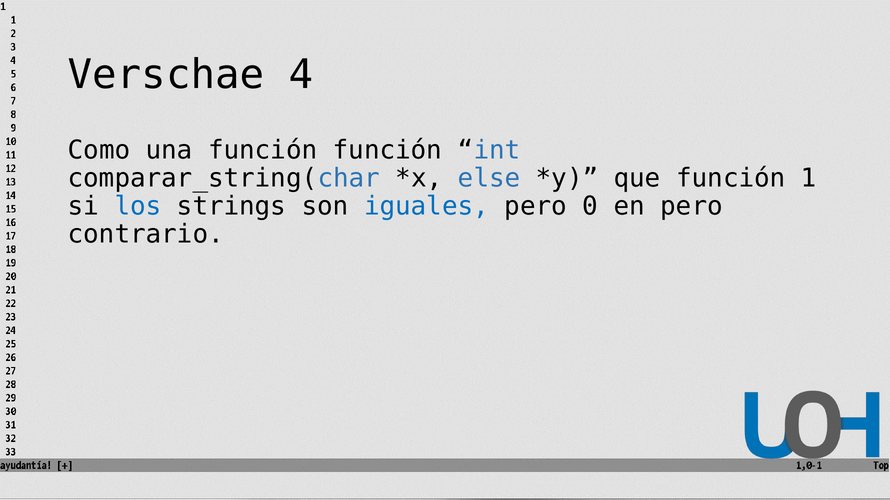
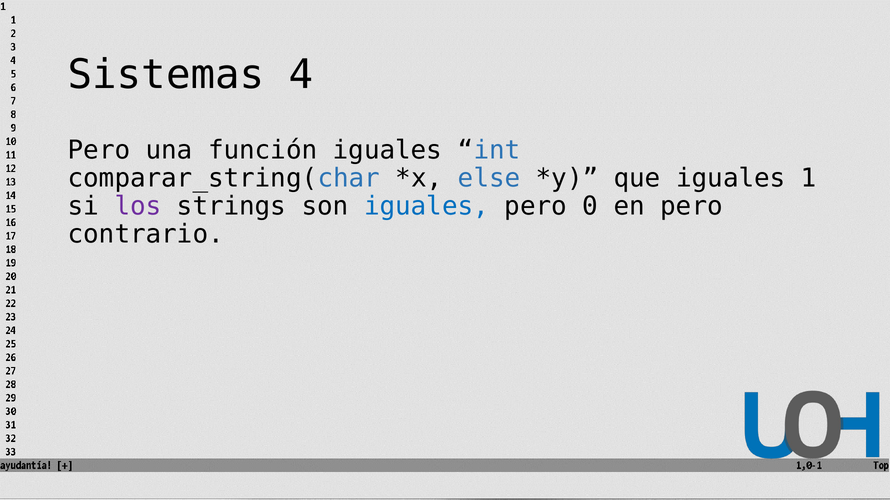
Verschae: Verschae -> Sistemas (166, 75)
Como: Como -> Pero (99, 150)
función función: función -> iguales (387, 150)
que función: función -> iguales (731, 179)
los colour: blue -> purple (138, 207)
